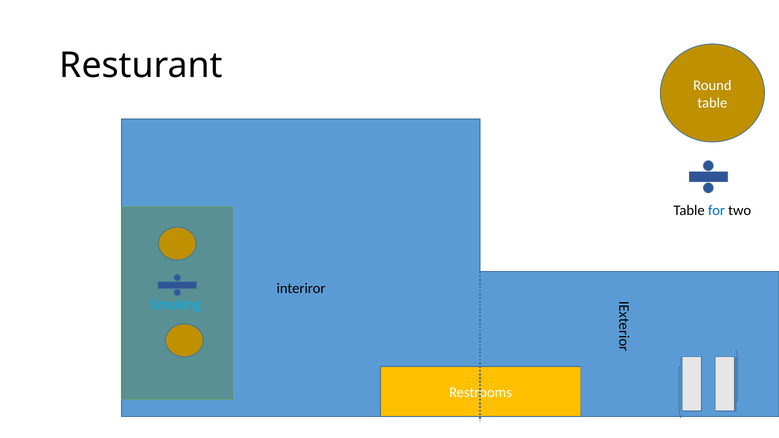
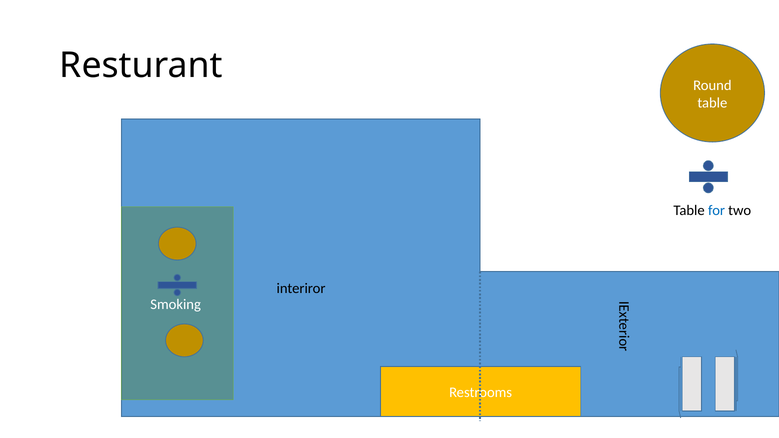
Smoking colour: light blue -> white (176, 304)
